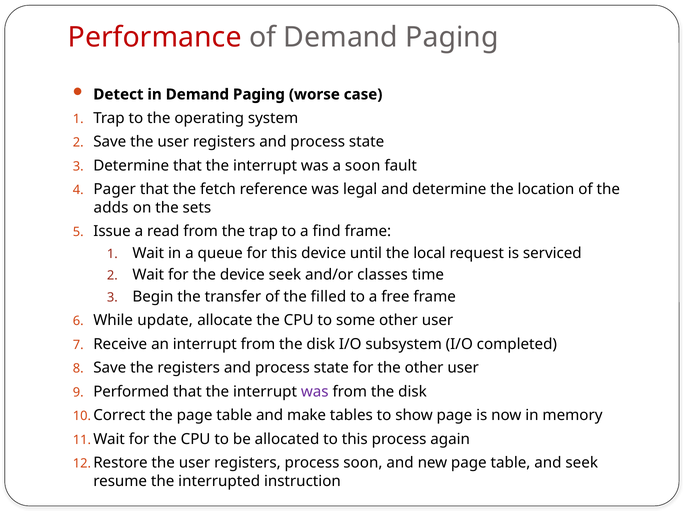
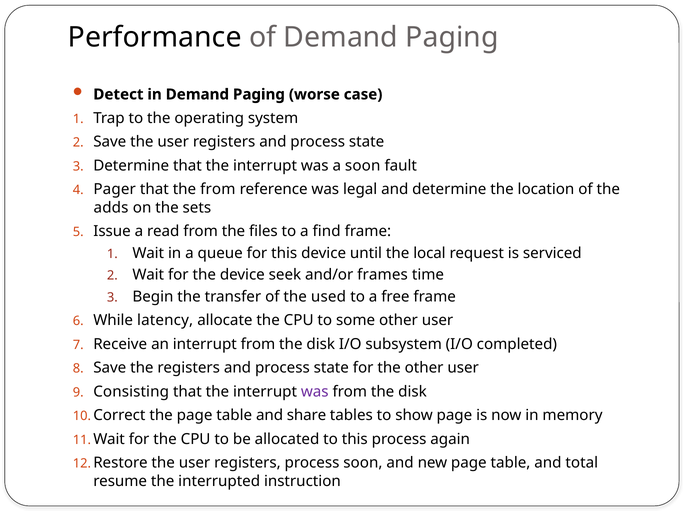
Performance colour: red -> black (155, 38)
the fetch: fetch -> from (218, 189)
the trap: trap -> files (263, 231)
classes: classes -> frames (383, 275)
filled: filled -> used (329, 297)
update: update -> latency (165, 320)
Performed: Performed -> Consisting (131, 392)
make: make -> share (307, 415)
and seek: seek -> total (582, 463)
